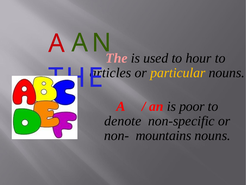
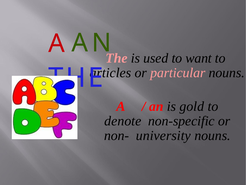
hour: hour -> want (199, 58)
particular colour: yellow -> pink (178, 73)
poor: poor -> gold (192, 106)
mountains: mountains -> university (163, 135)
